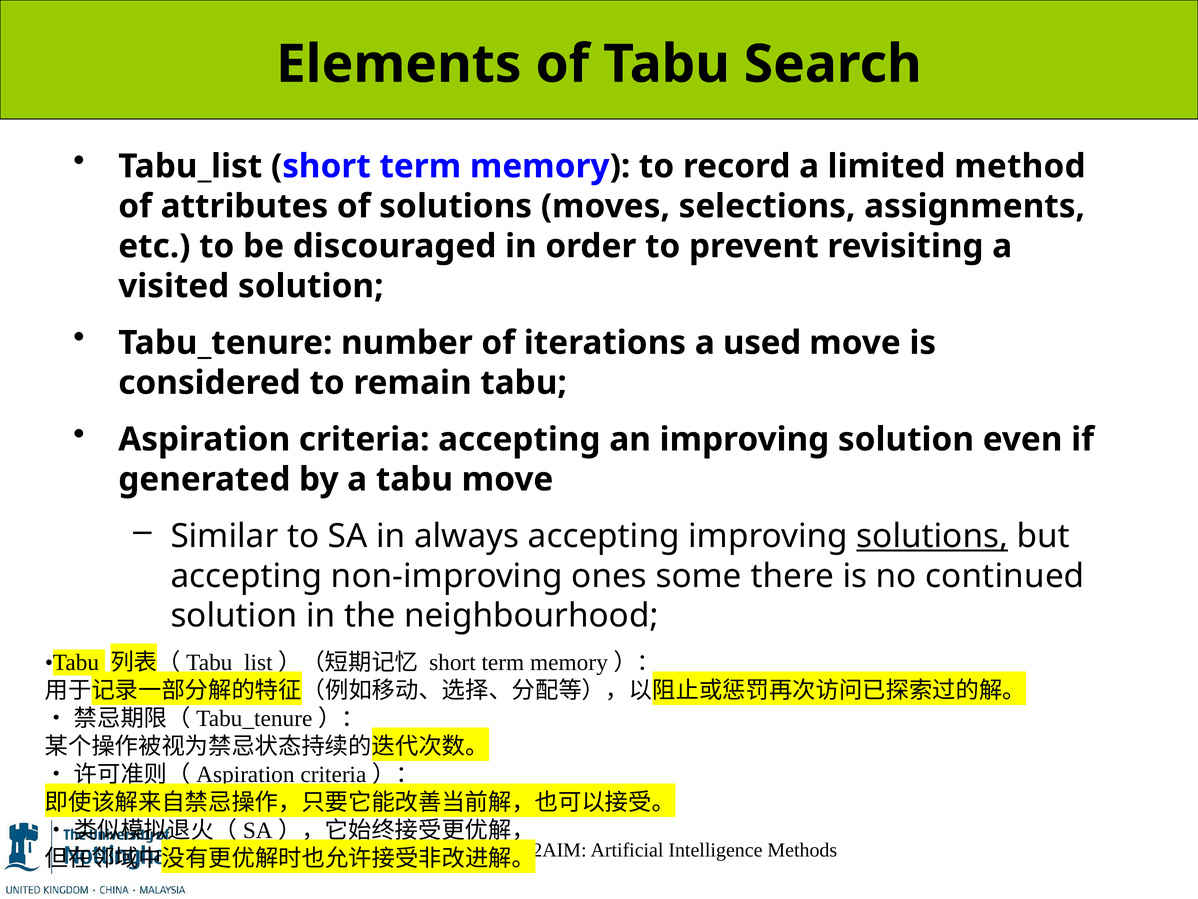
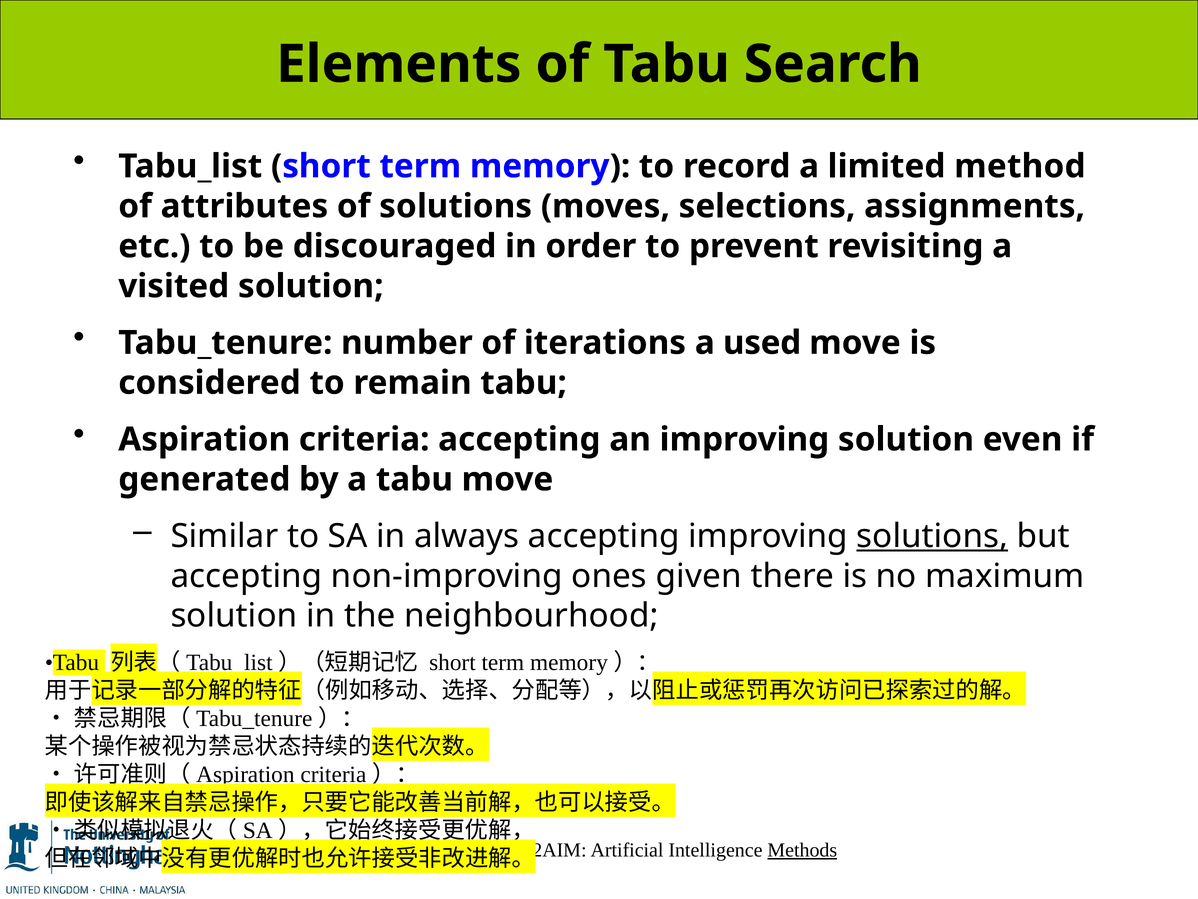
some: some -> given (699, 576)
continued: continued -> maximum (1005, 576)
Methods underline: none -> present (802, 850)
